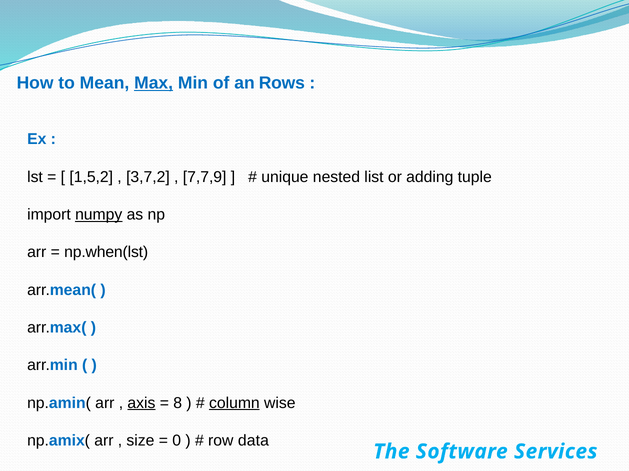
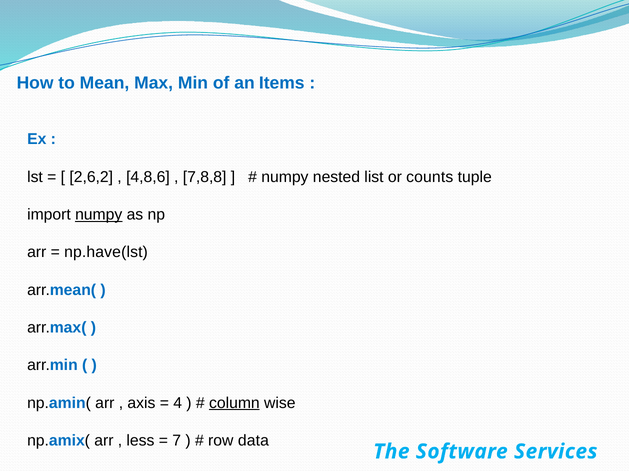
Max underline: present -> none (154, 83)
Rows: Rows -> Items (282, 83)
1,5,2: 1,5,2 -> 2,6,2 (91, 177)
3,7,2: 3,7,2 -> 4,8,6 (148, 177)
7,7,9: 7,7,9 -> 7,8,8 (205, 177)
unique: unique -> numpy (285, 177)
adding: adding -> counts (430, 177)
np.when(lst: np.when(lst -> np.have(lst (106, 253)
axis underline: present -> none (141, 404)
8: 8 -> 4 (178, 404)
size: size -> less (140, 441)
0: 0 -> 7 (177, 441)
